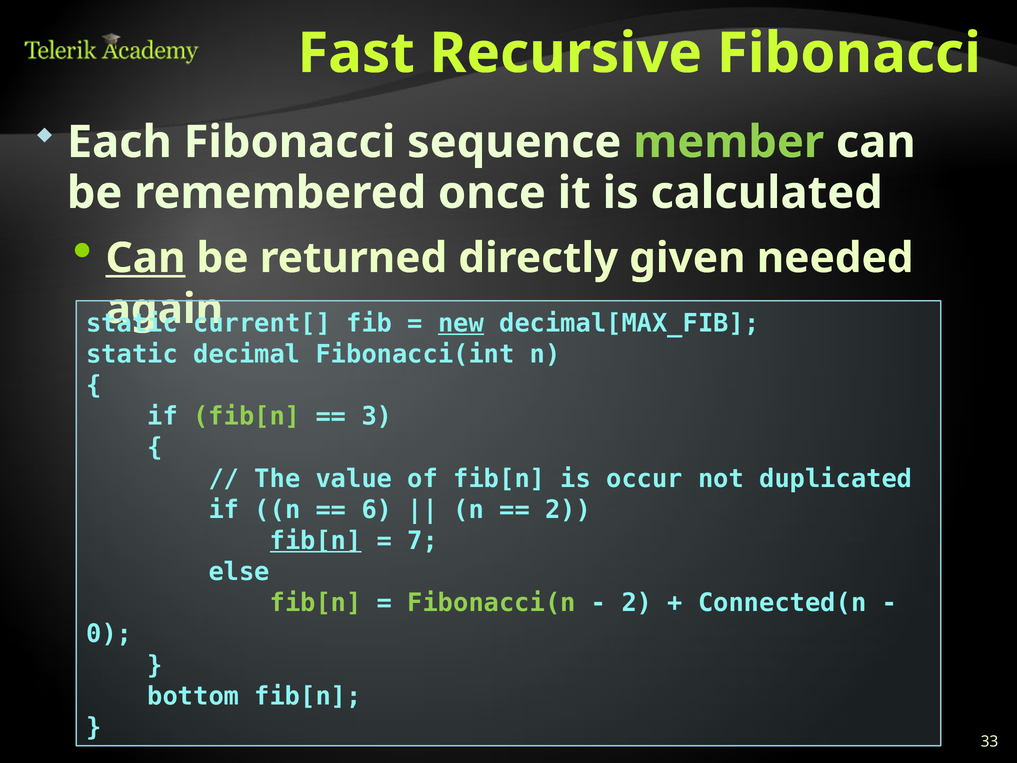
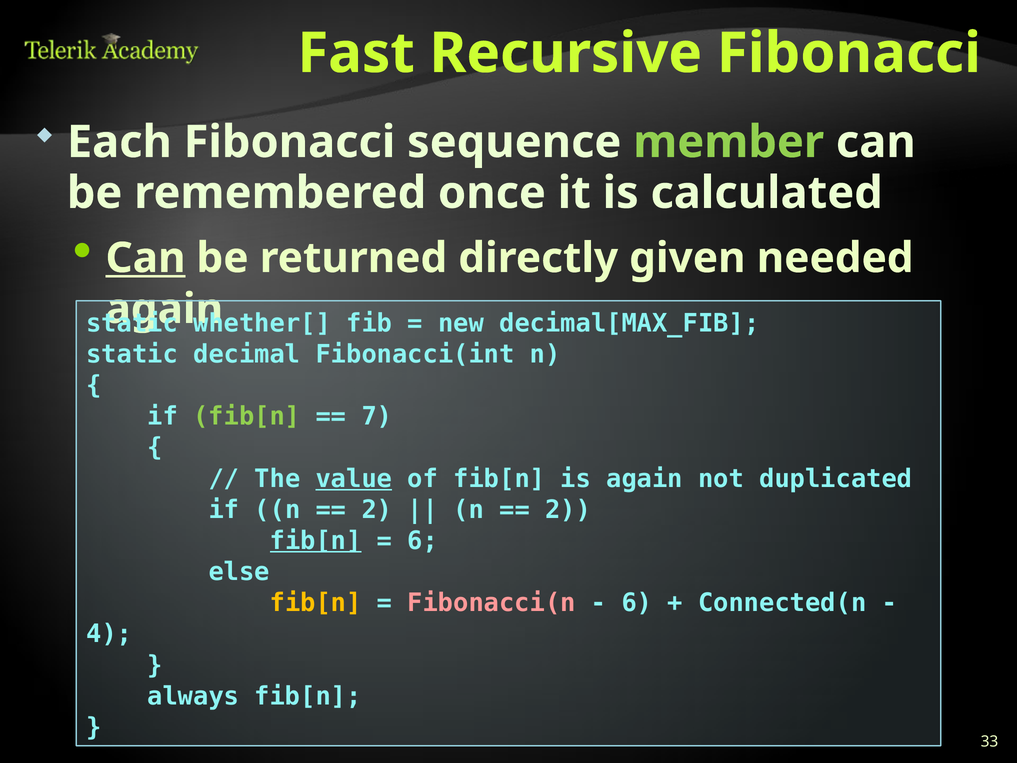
current[: current[ -> whether[ (262, 323)
new underline: present -> none (461, 323)
3: 3 -> 7 (377, 416)
value underline: none -> present (354, 479)
is occur: occur -> again (645, 479)
6: 6 -> 2 (377, 510)
7: 7 -> 6 (423, 541)
fib[n colour: light green -> yellow (316, 603)
Fibonacci(n colour: light green -> pink (492, 603)
2: 2 -> 6 (637, 603)
0: 0 -> 4 (109, 634)
bottom: bottom -> always (193, 696)
